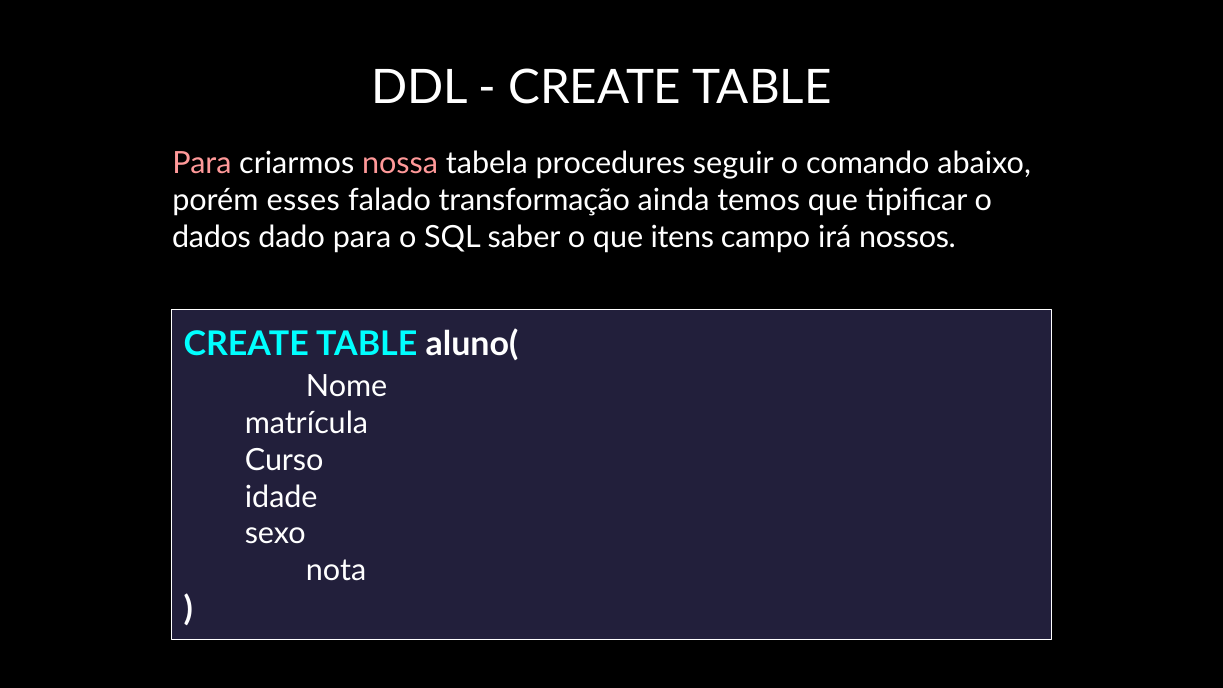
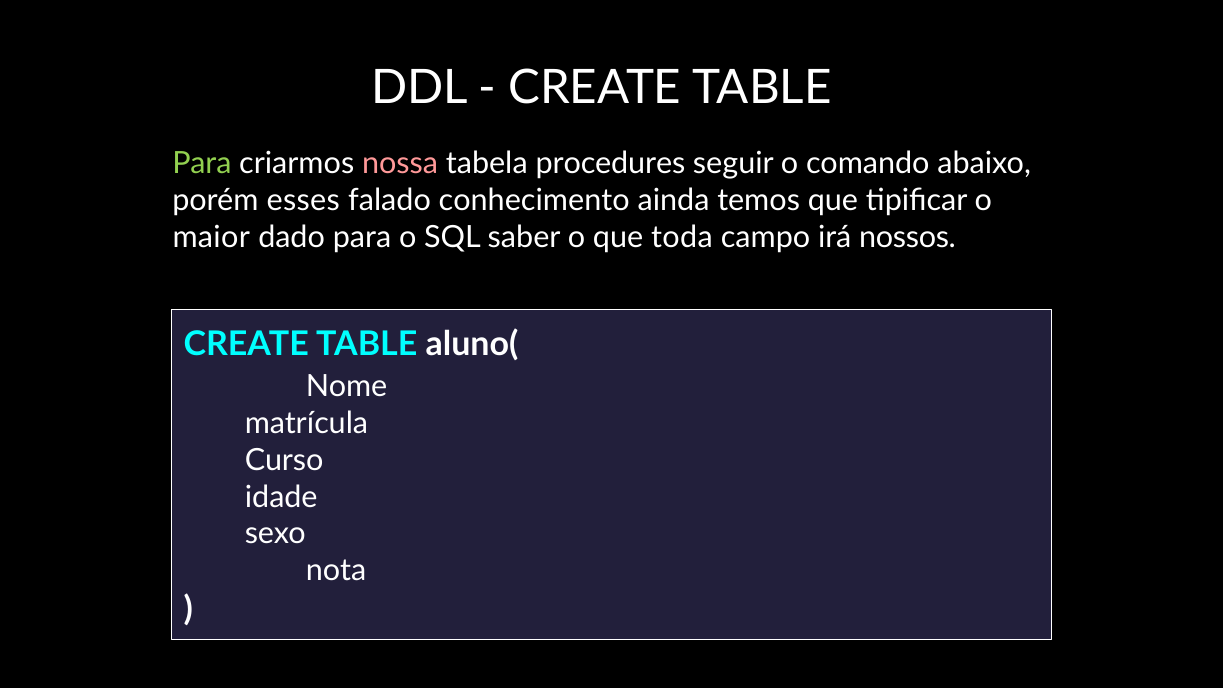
Para colour: pink -> light green (202, 164)
transformação: transformação -> conhecimento (534, 200)
dados: dados -> maior (211, 237)
itens: itens -> toda (682, 237)
